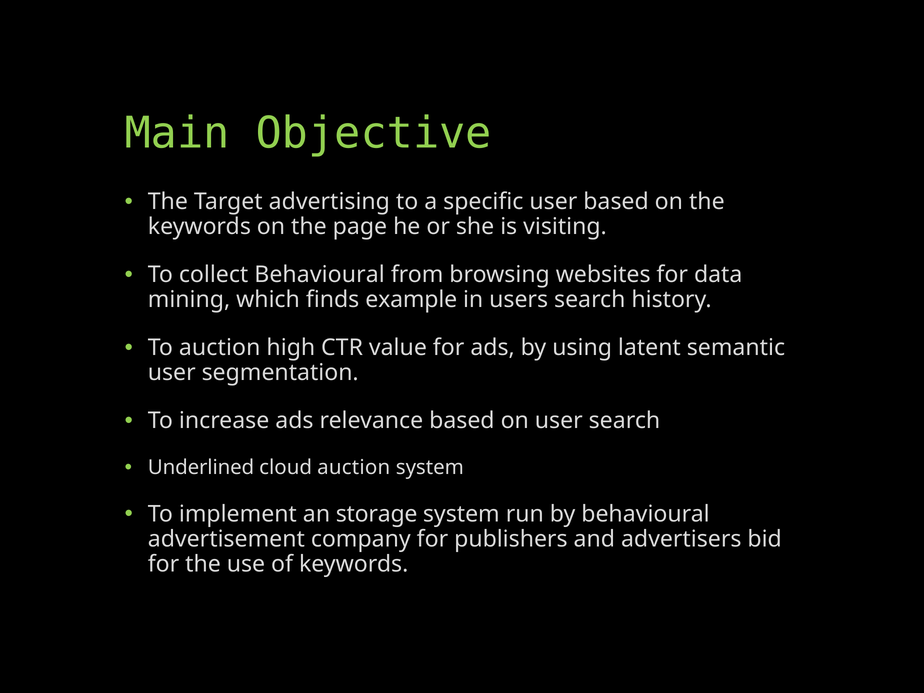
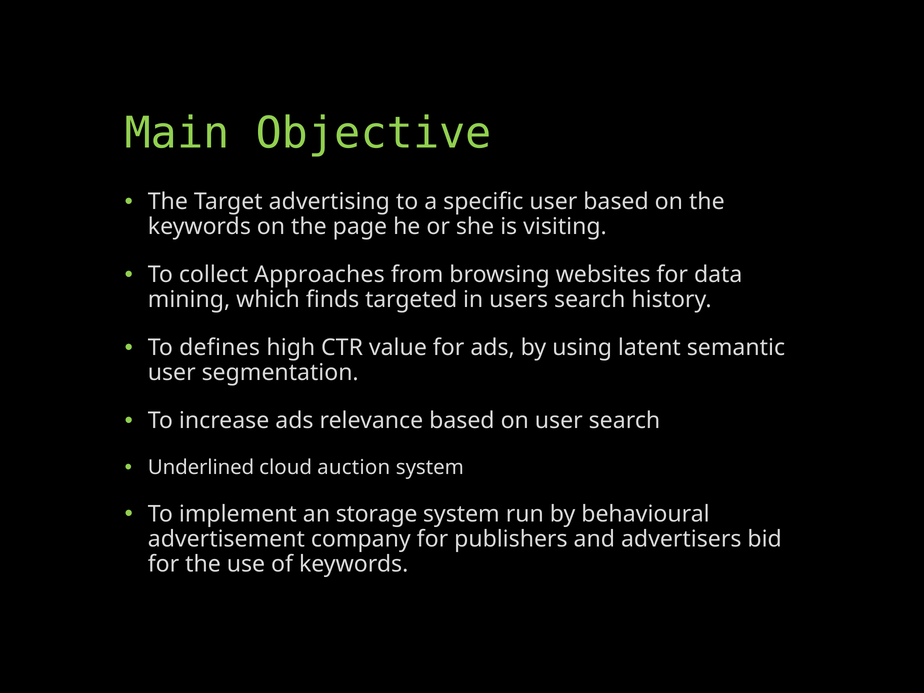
collect Behavioural: Behavioural -> Approaches (319, 275)
example: example -> targeted (411, 300)
To auction: auction -> defines (220, 348)
